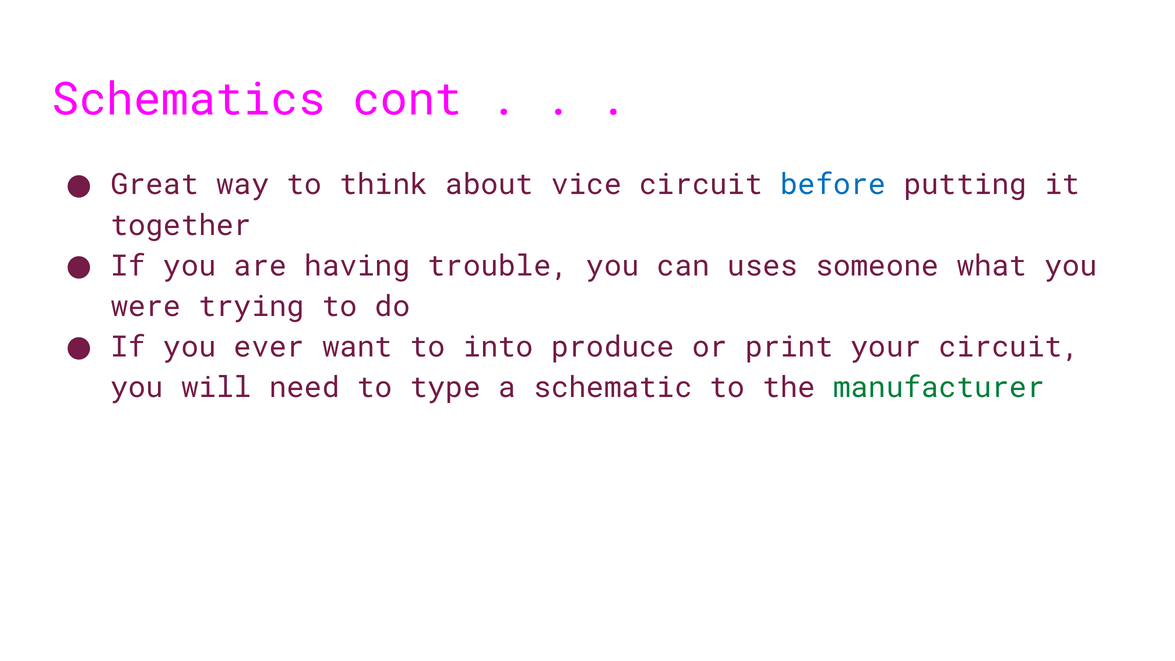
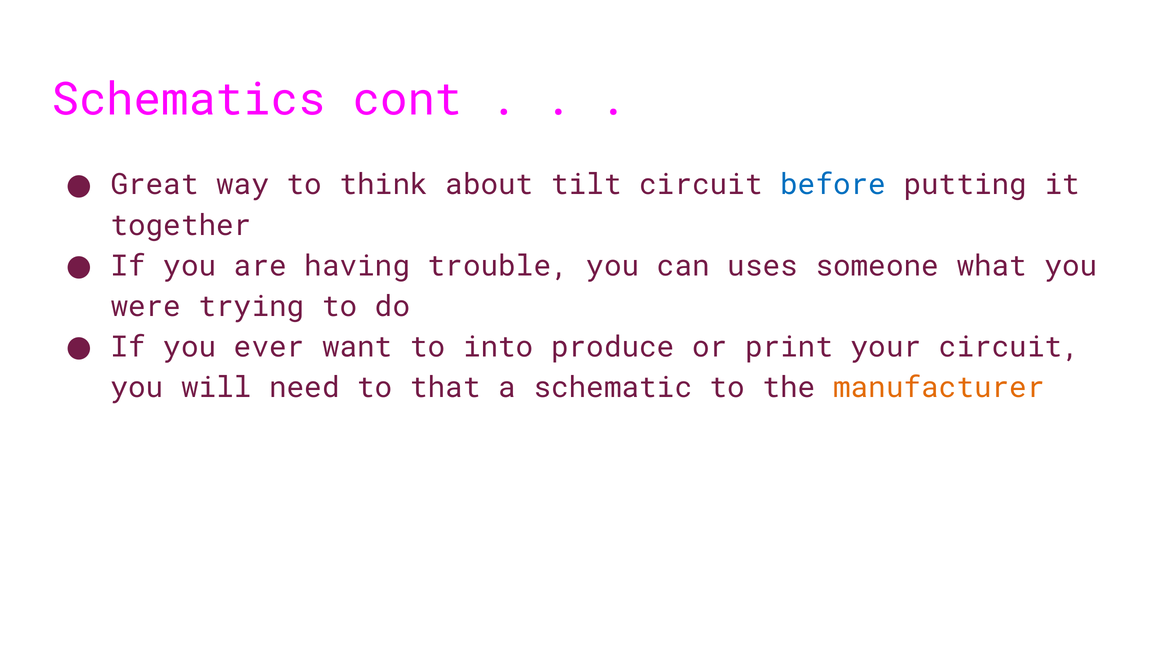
vice: vice -> tilt (586, 185)
type: type -> that (445, 387)
manufacturer colour: green -> orange (939, 387)
